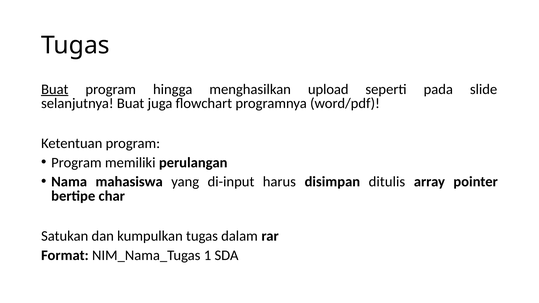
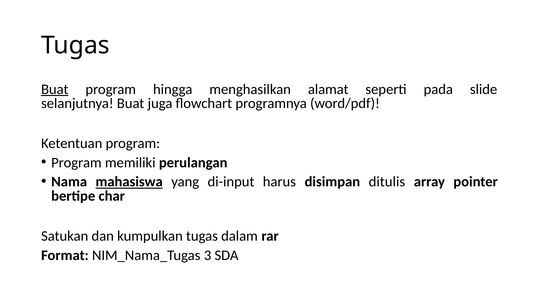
upload: upload -> alamat (328, 89)
mahasiswa underline: none -> present (129, 182)
1: 1 -> 3 (208, 255)
